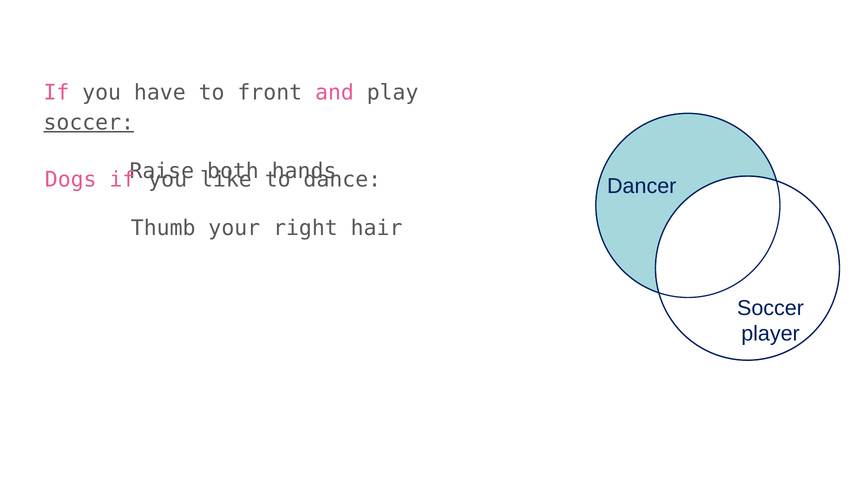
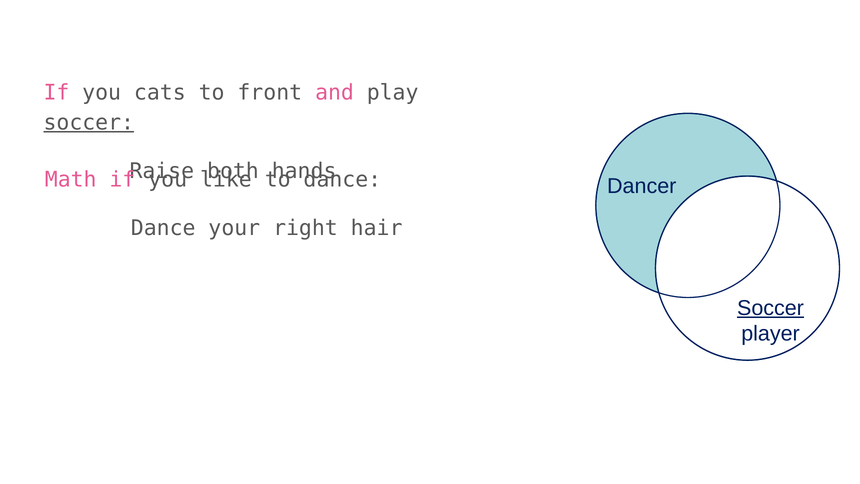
have: have -> cats (160, 93)
Dogs: Dogs -> Math (71, 179)
Thumb: Thumb -> Dance (163, 228)
Soccer underline: none -> present (770, 308)
